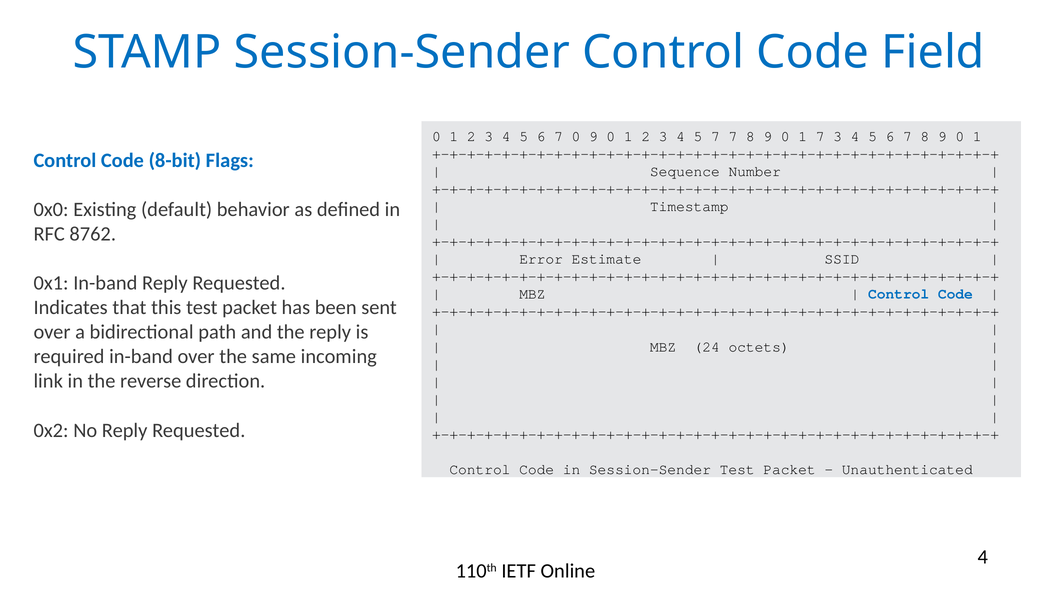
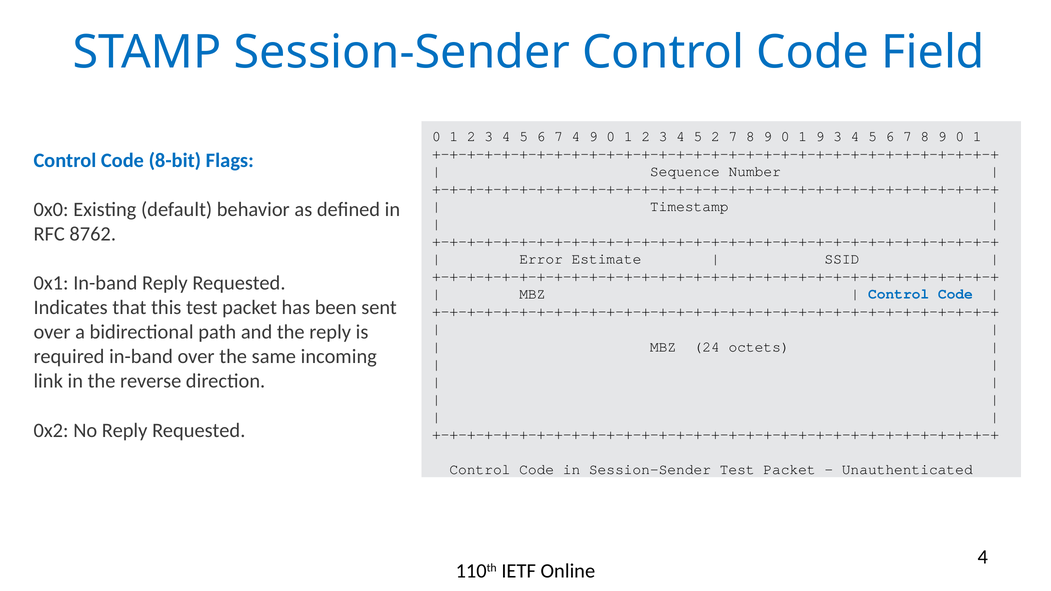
7 0: 0 -> 4 (576, 136)
5 7: 7 -> 2 (715, 136)
1 7: 7 -> 9 (820, 136)
